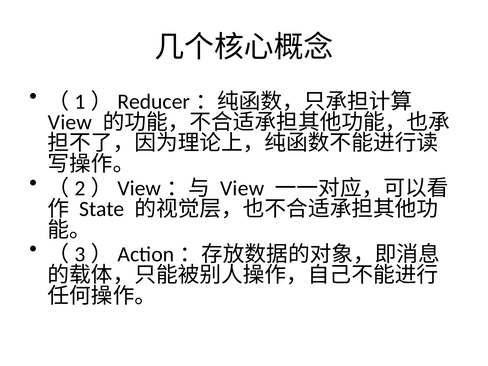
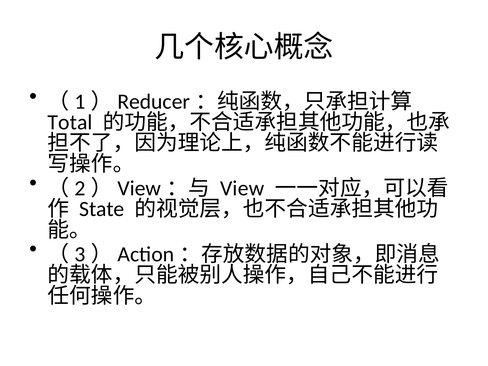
View: View -> Total (70, 122)
